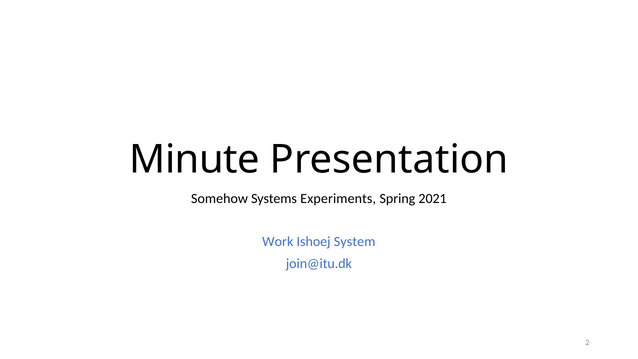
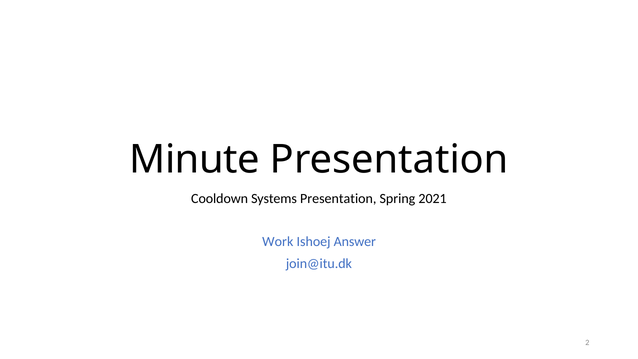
Somehow: Somehow -> Cooldown (220, 198)
Systems Experiments: Experiments -> Presentation (338, 198)
System: System -> Answer (355, 242)
